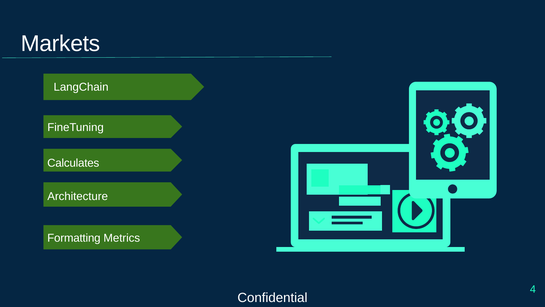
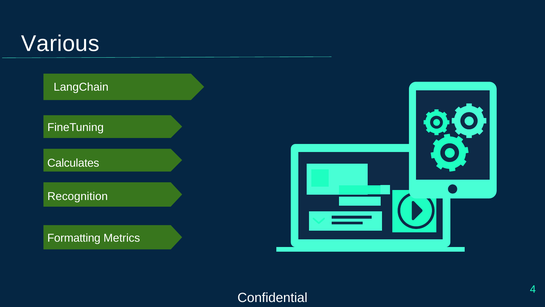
Markets: Markets -> Various (60, 44)
Architecture: Architecture -> Recognition (78, 196)
